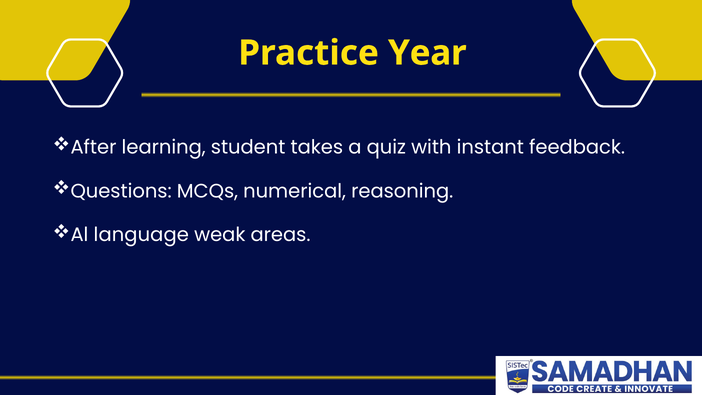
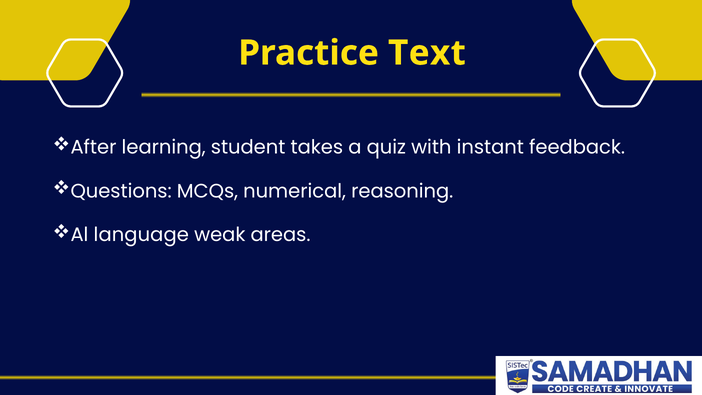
Year: Year -> Text (427, 53)
